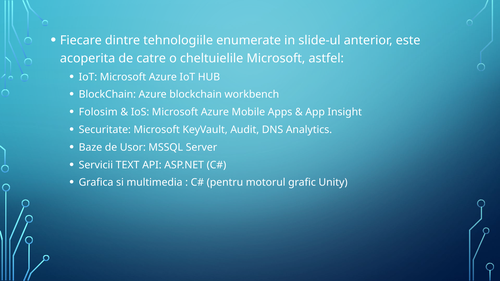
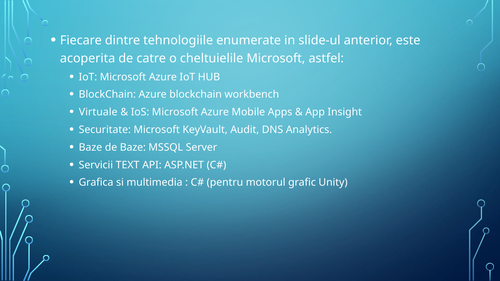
Folosim: Folosim -> Virtuale (98, 112)
de Usor: Usor -> Baze (133, 147)
